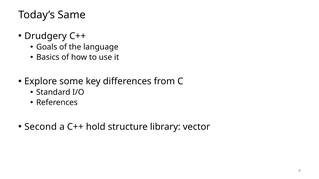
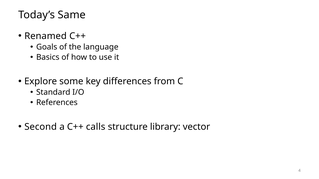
Drudgery: Drudgery -> Renamed (46, 36)
hold: hold -> calls (96, 127)
